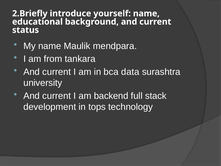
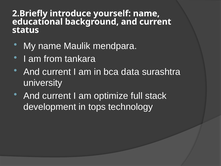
backend: backend -> optimize (111, 96)
